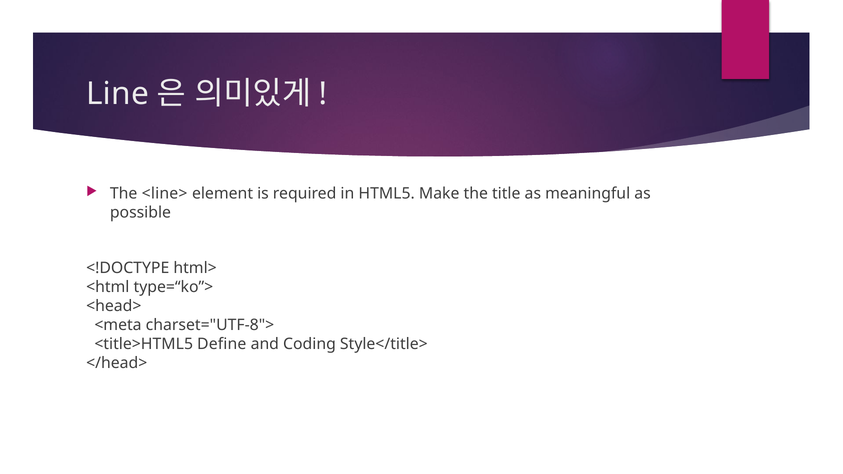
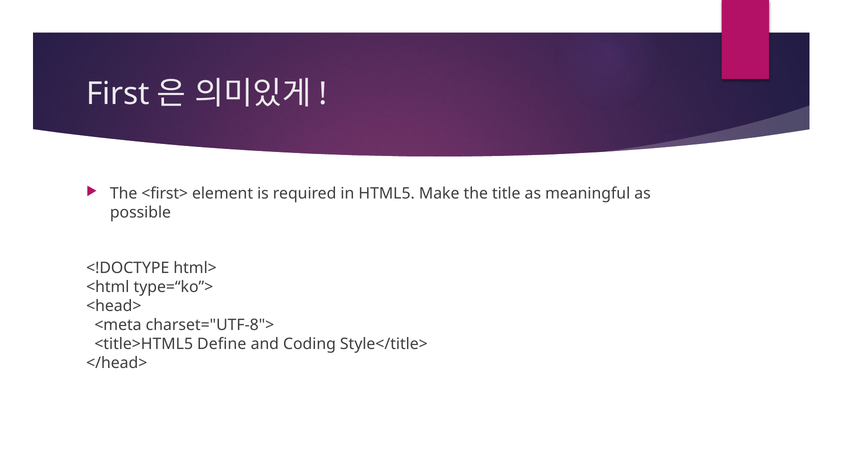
Line: Line -> First (118, 94)
<line>: <line> -> <first> (165, 194)
